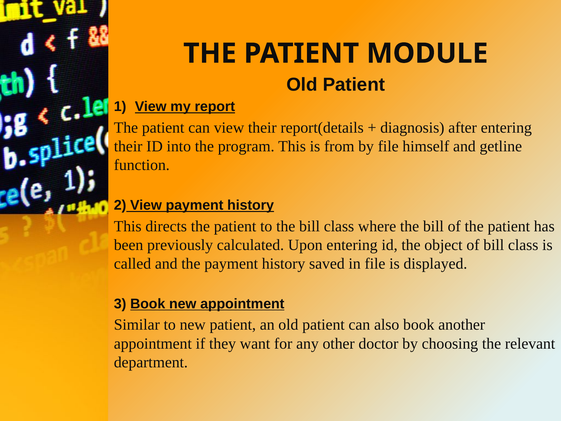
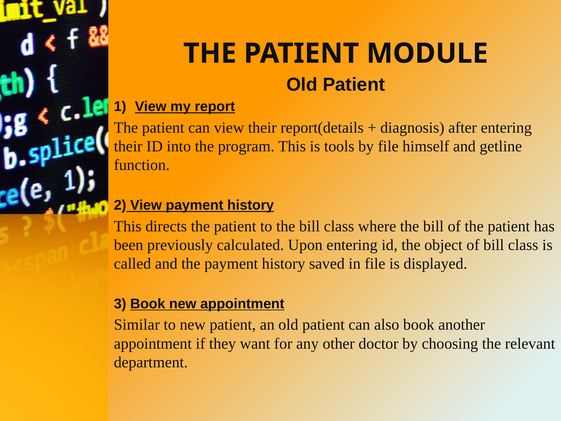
from: from -> tools (339, 146)
